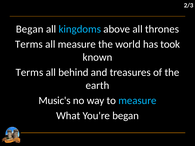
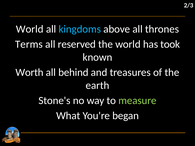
Began: Began -> World (30, 29)
all measure: measure -> reserved (77, 44)
Terms: Terms -> Worth (30, 72)
Music's: Music's -> Stone's (54, 101)
measure colour: light blue -> light green (137, 101)
